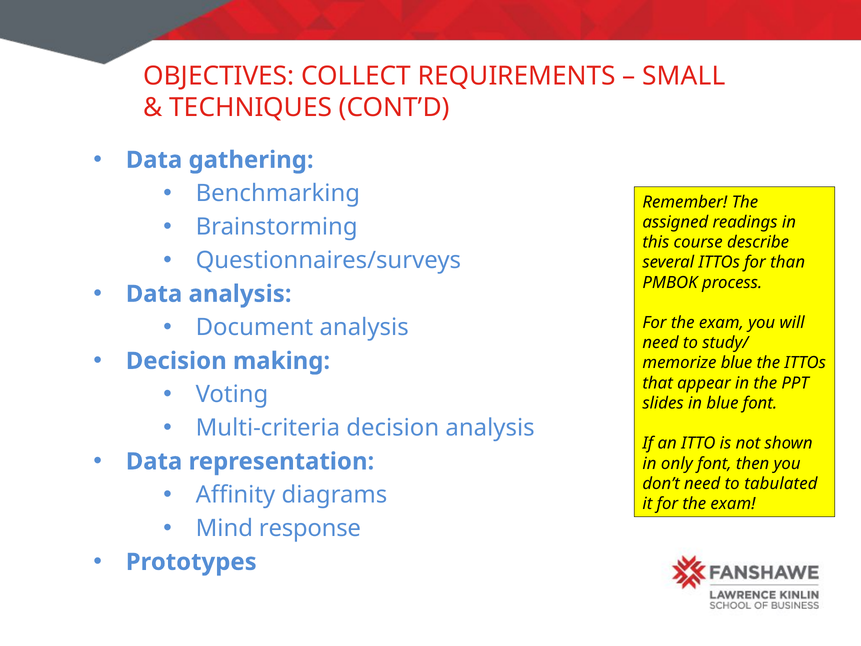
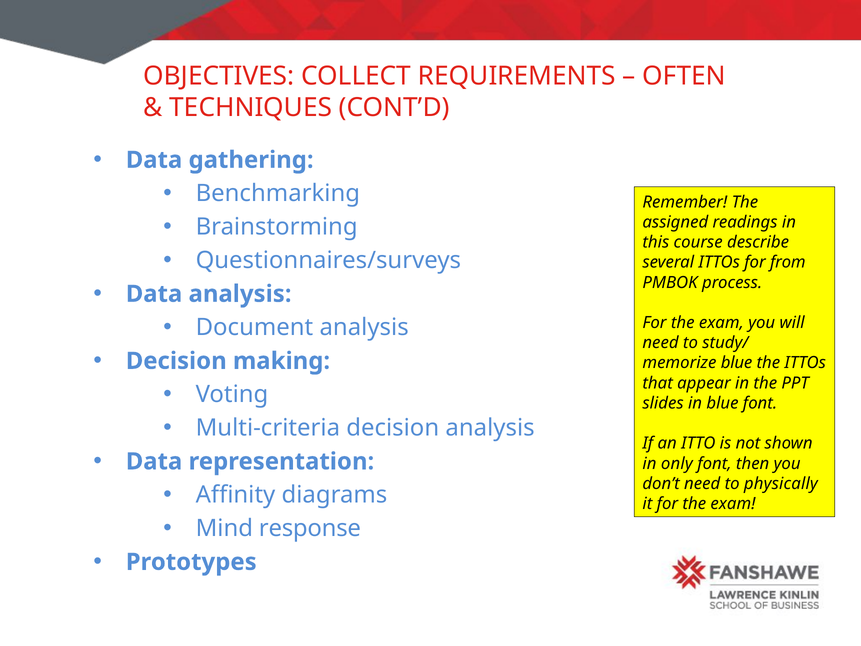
SMALL: SMALL -> OFTEN (684, 76)
than: than -> from (788, 262)
tabulated: tabulated -> physically (781, 483)
